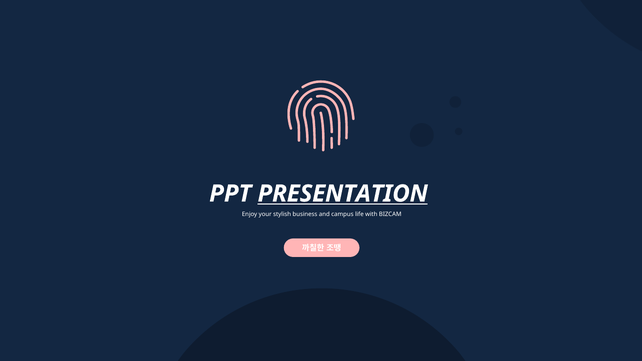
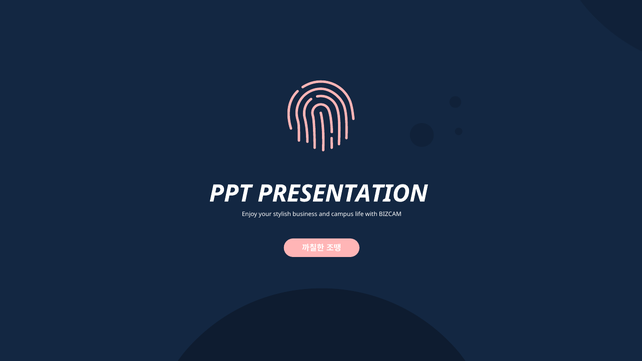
PRESENTATION underline: present -> none (343, 194)
